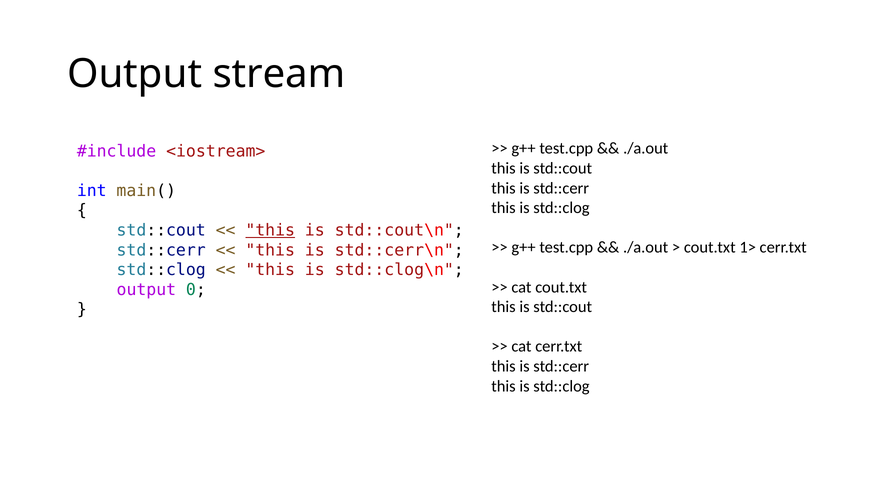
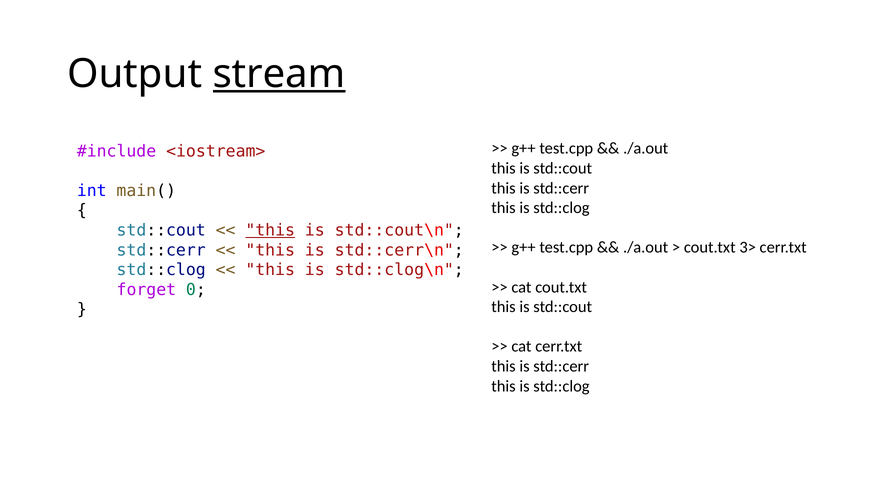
stream underline: none -> present (279, 74)
1>: 1> -> 3> (748, 247)
output: output -> forget (146, 290)
